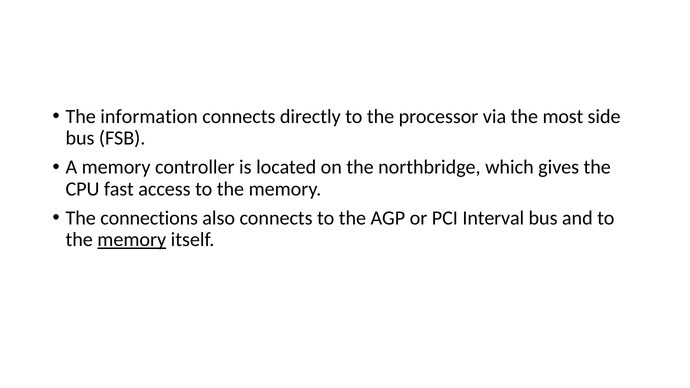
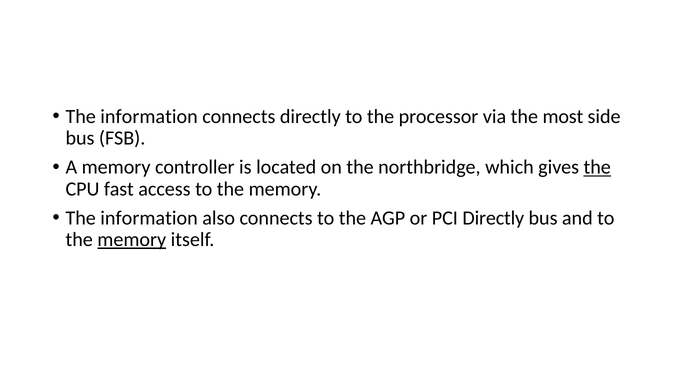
the underline: none -> present (597, 167)
connections: connections -> information (149, 218)
PCI Interval: Interval -> Directly (493, 218)
